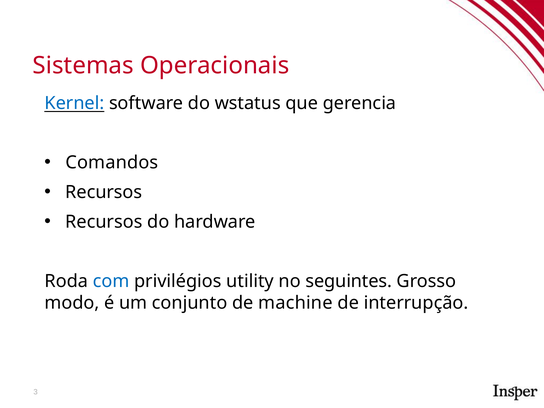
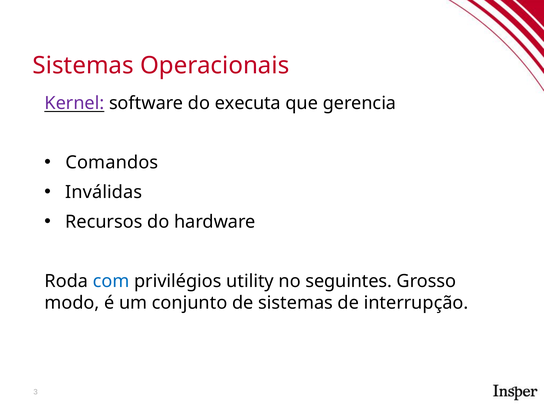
Kernel colour: blue -> purple (74, 103)
wstatus: wstatus -> executa (248, 103)
Recursos: Recursos -> Inválidas (104, 192)
de machine: machine -> sistemas (296, 303)
